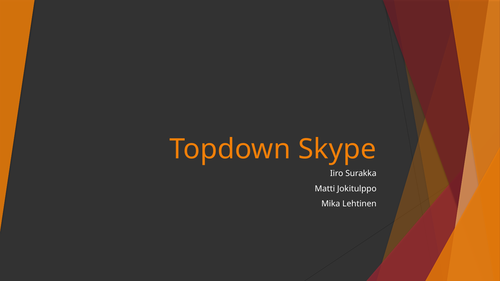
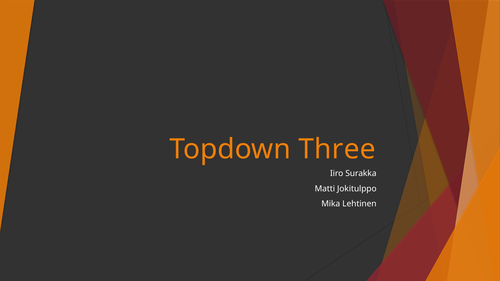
Skype: Skype -> Three (337, 149)
